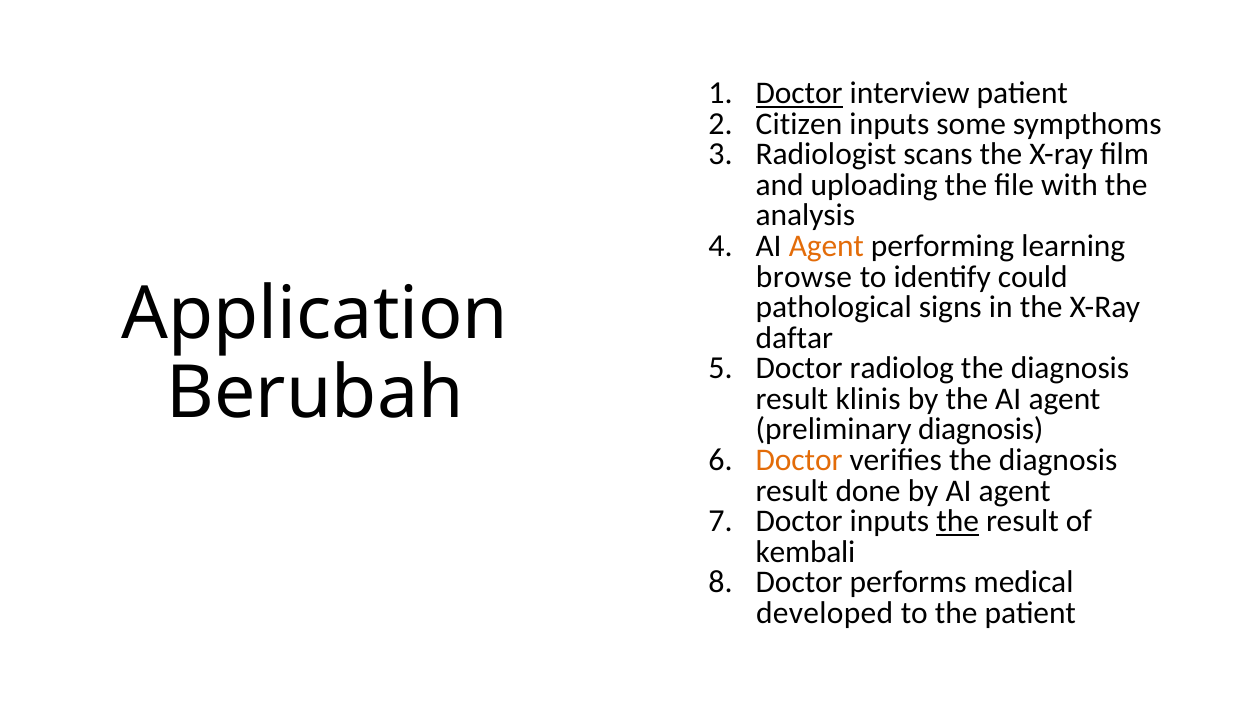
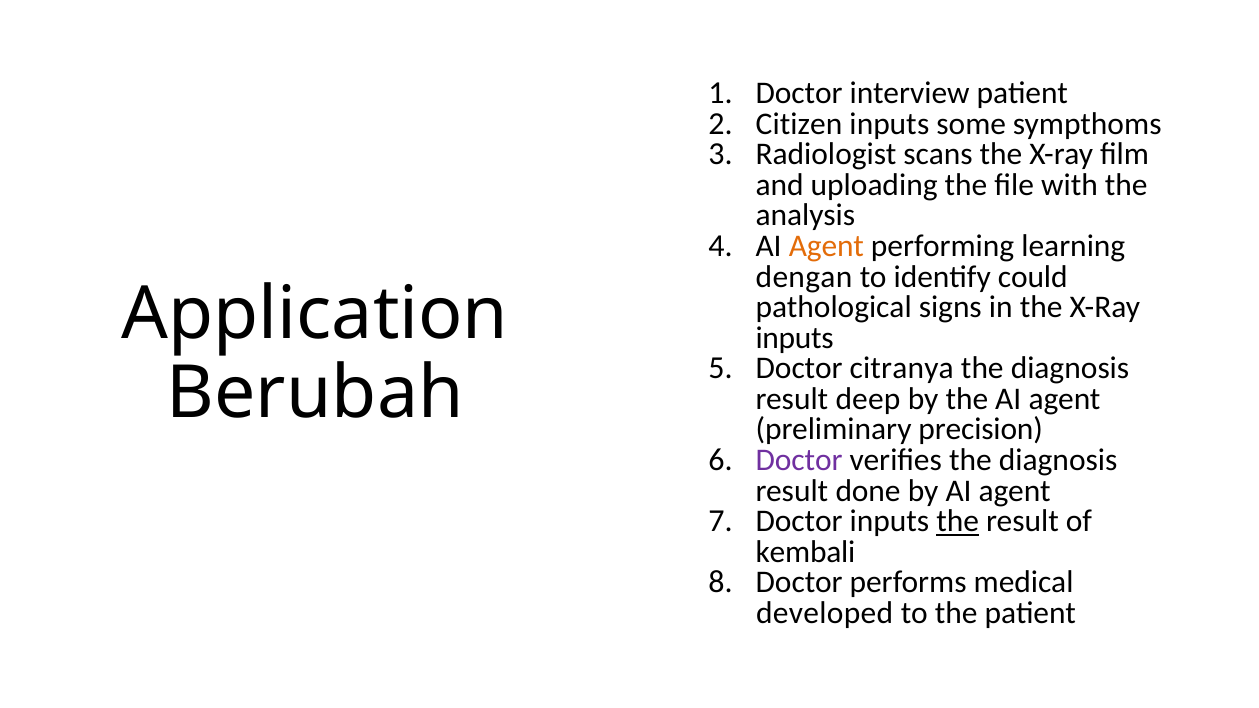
Doctor underline: present -> none (799, 93)
browse: browse -> dengan (804, 277)
daftar: daftar -> inputs (795, 338)
radiolog: radiolog -> citranya (902, 369)
klinis: klinis -> deep (868, 399)
preliminary diagnosis: diagnosis -> precision (981, 430)
Doctor colour: orange -> purple (799, 460)
